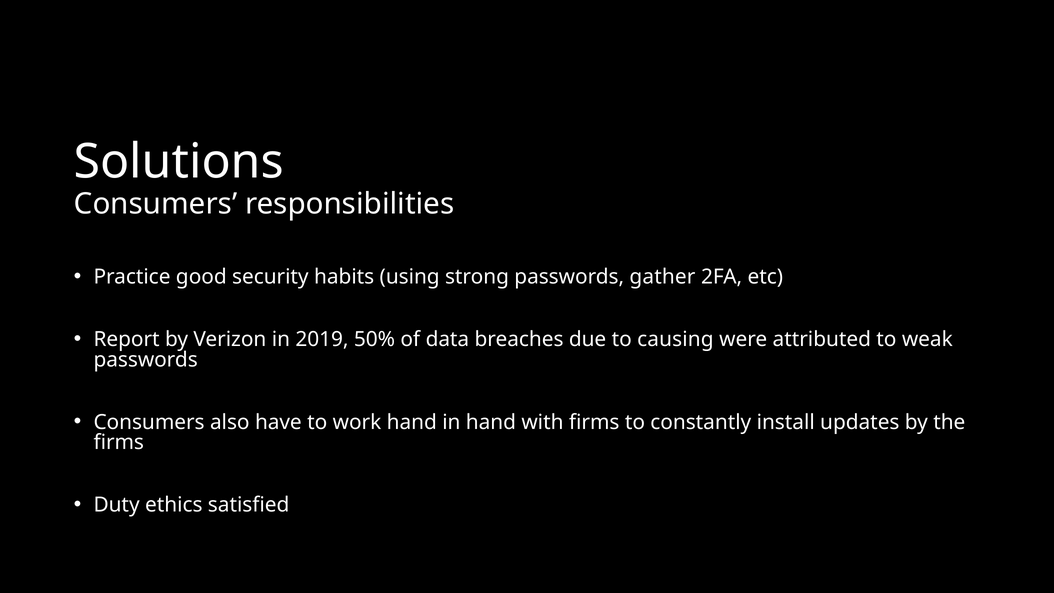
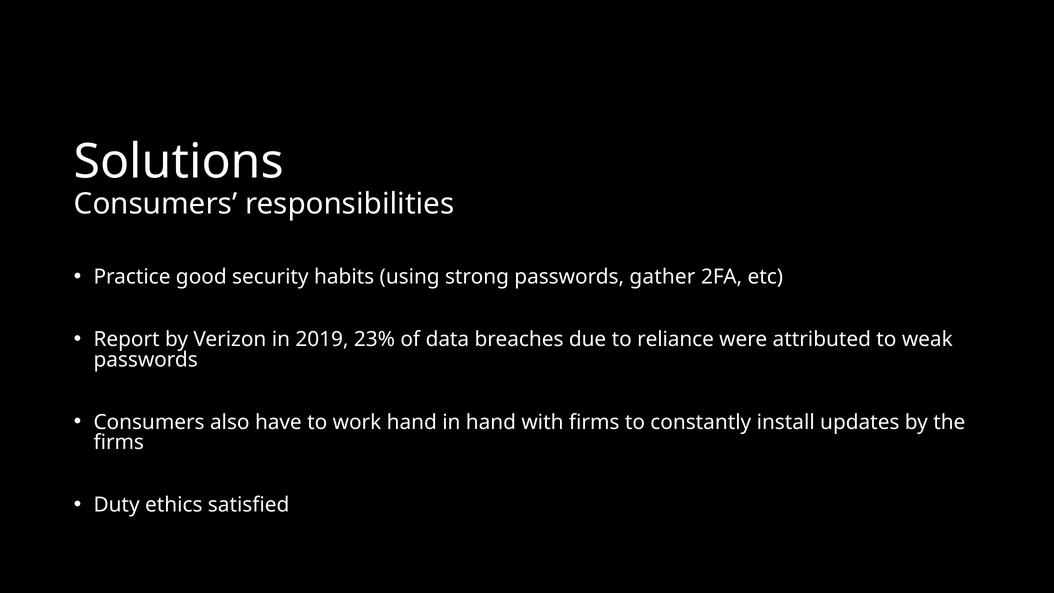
50%: 50% -> 23% (374, 339)
causing: causing -> reliance (676, 339)
